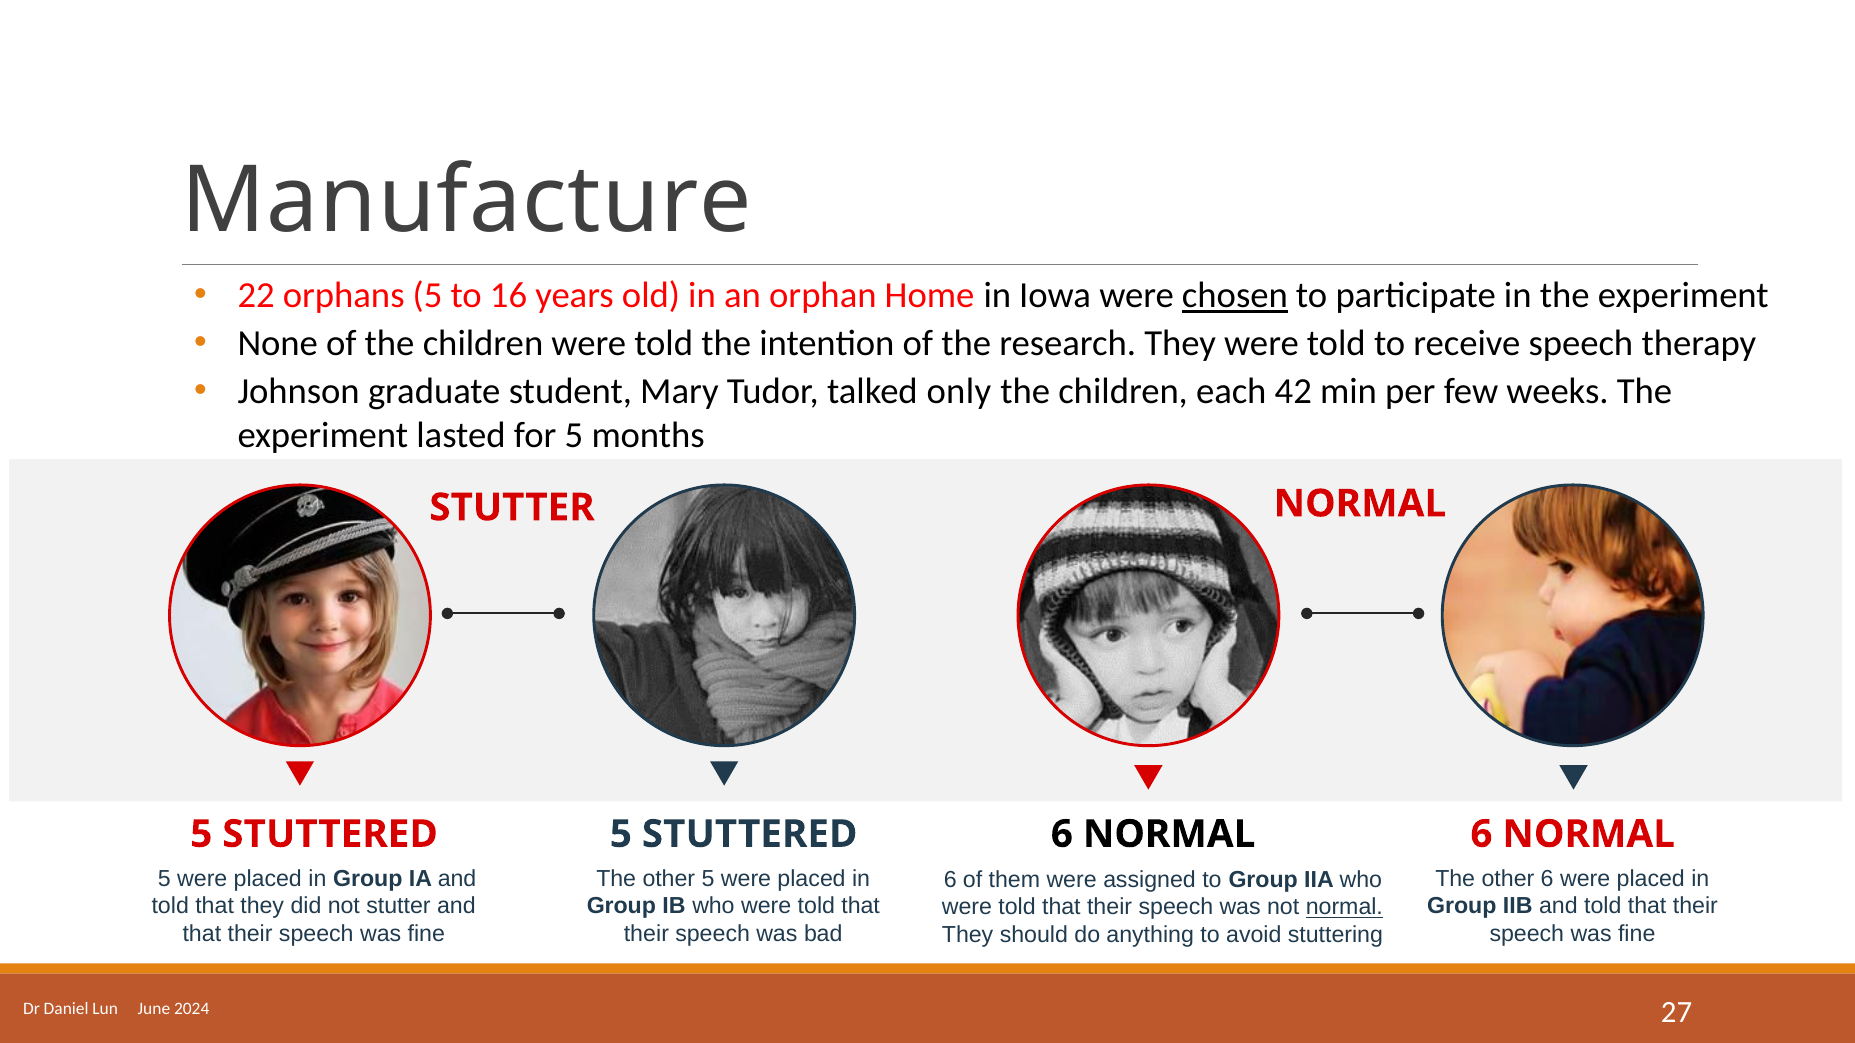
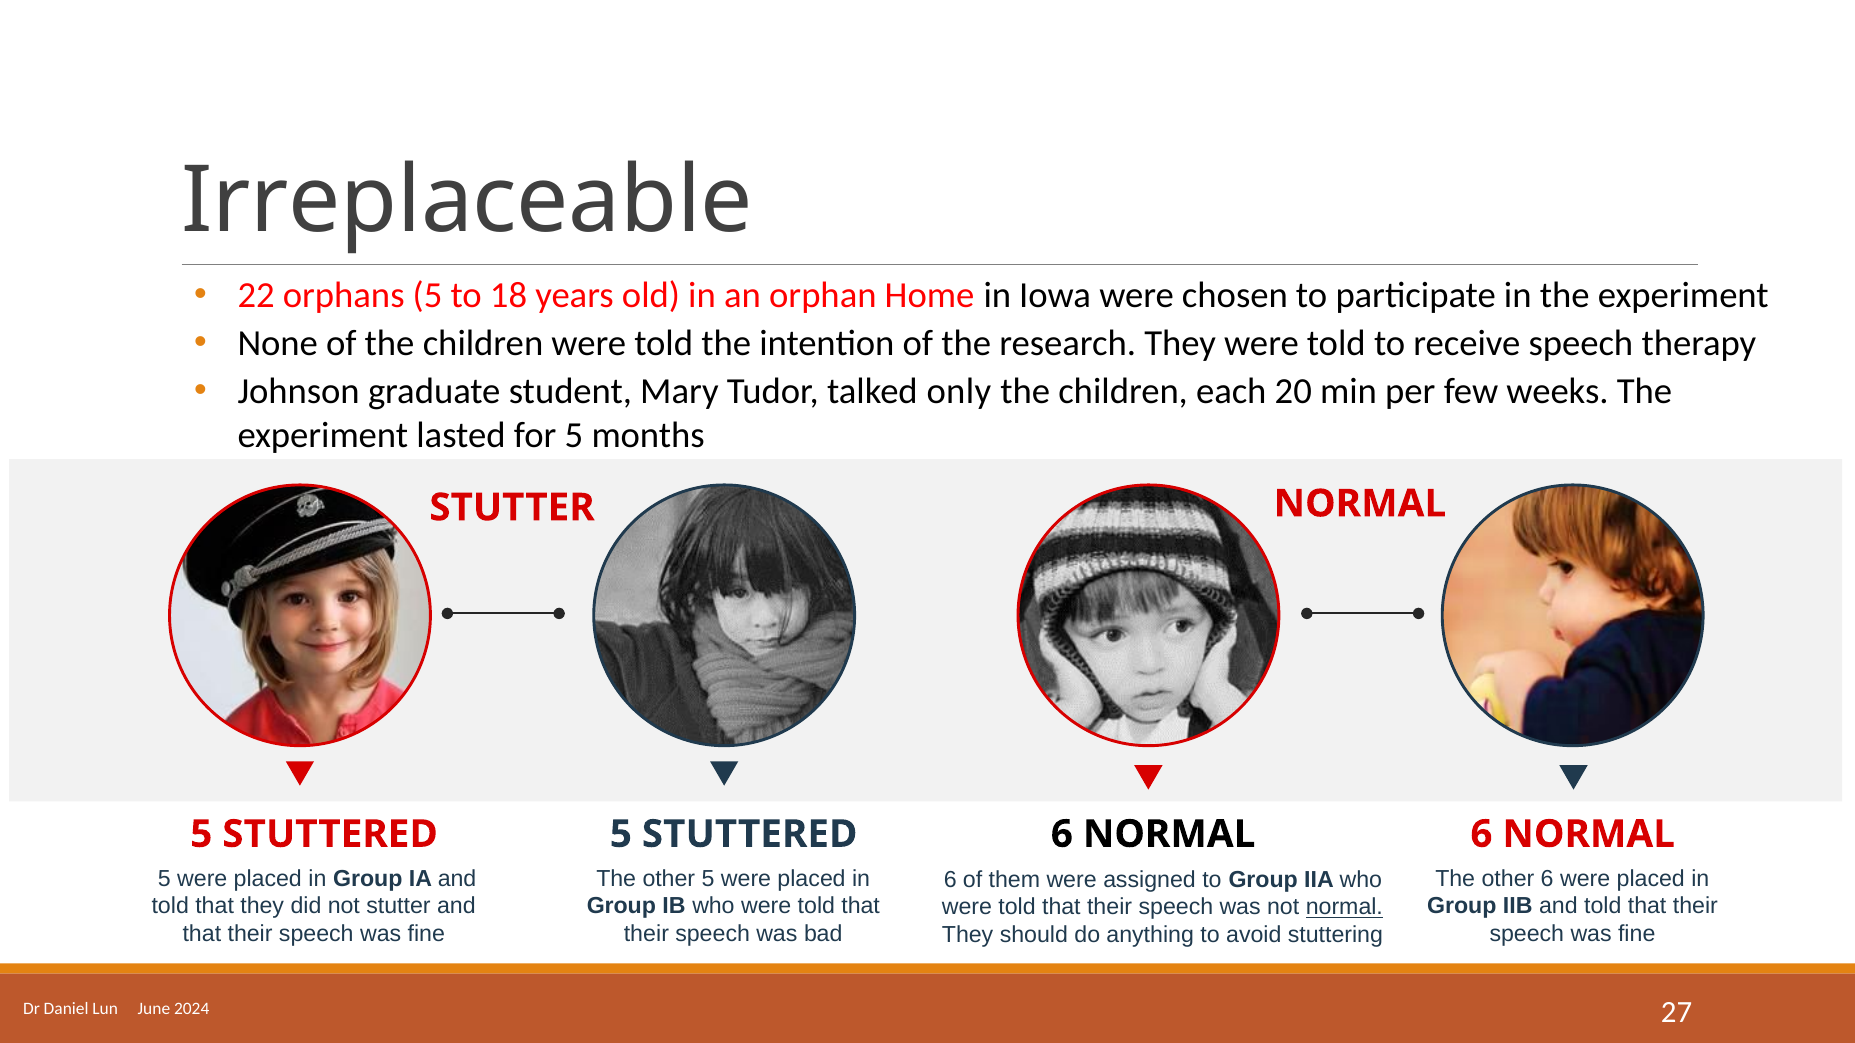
Manufacture: Manufacture -> Irreplaceable (467, 201)
16: 16 -> 18 (509, 296)
chosen underline: present -> none (1235, 296)
42: 42 -> 20 (1293, 392)
